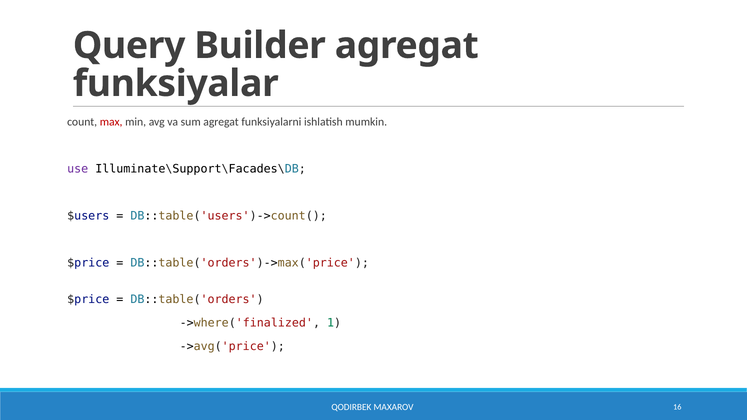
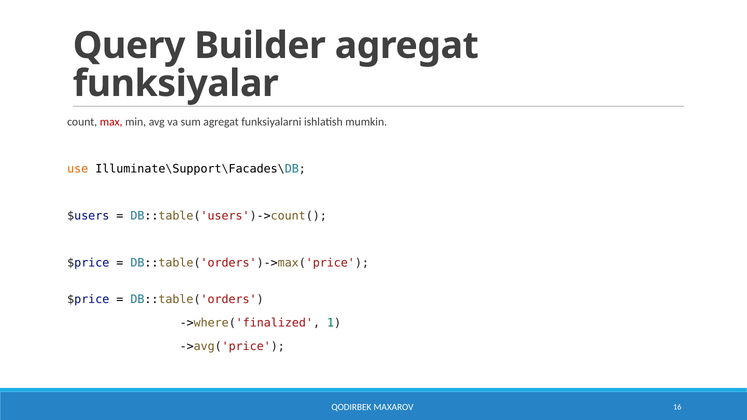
use colour: purple -> orange (78, 169)
